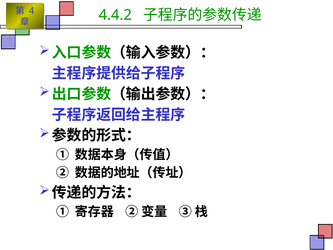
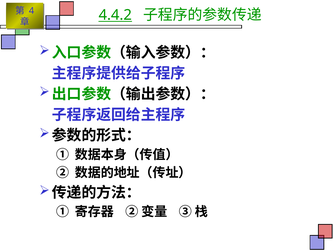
4.4.2 underline: none -> present (115, 15)
